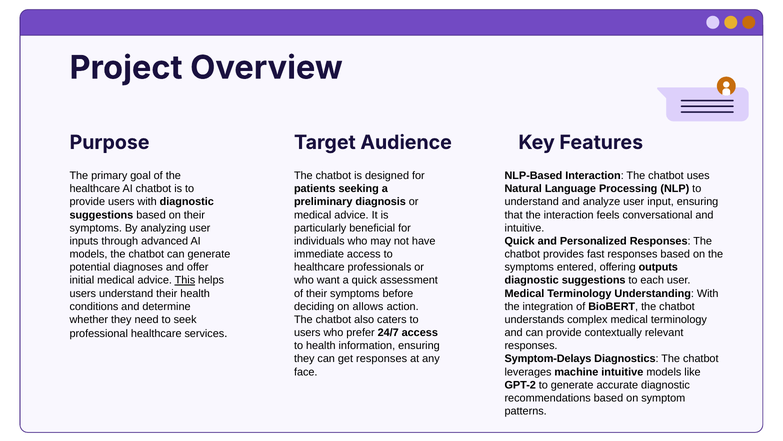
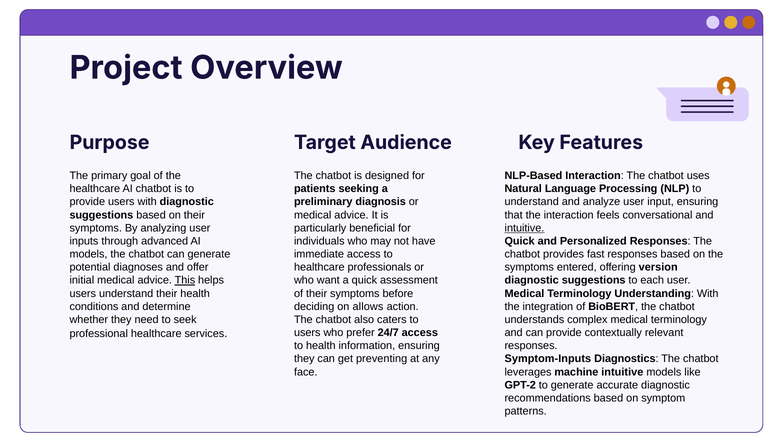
intuitive underline: none -> present (524, 228)
outputs: outputs -> version (658, 267)
get responses: responses -> preventing (382, 358)
Symptom-Delays: Symptom-Delays -> Symptom-Inputs (548, 358)
